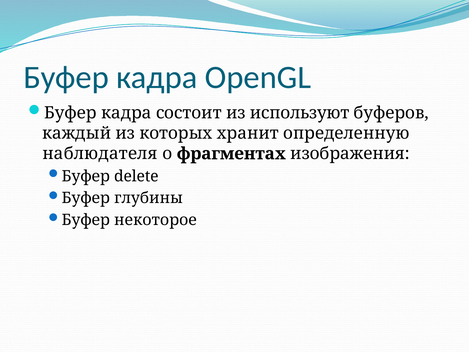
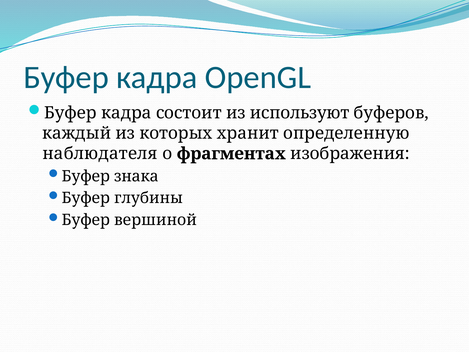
delete: delete -> знака (136, 176)
некоторое: некоторое -> вершиной (155, 220)
